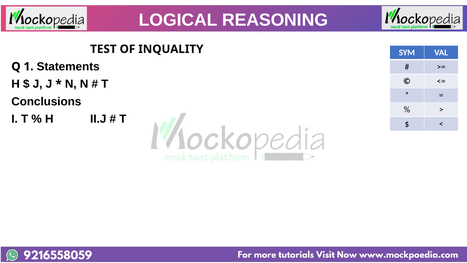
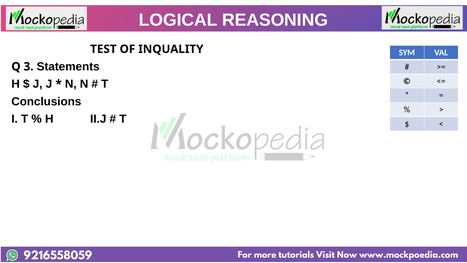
1: 1 -> 3 (27, 67)
